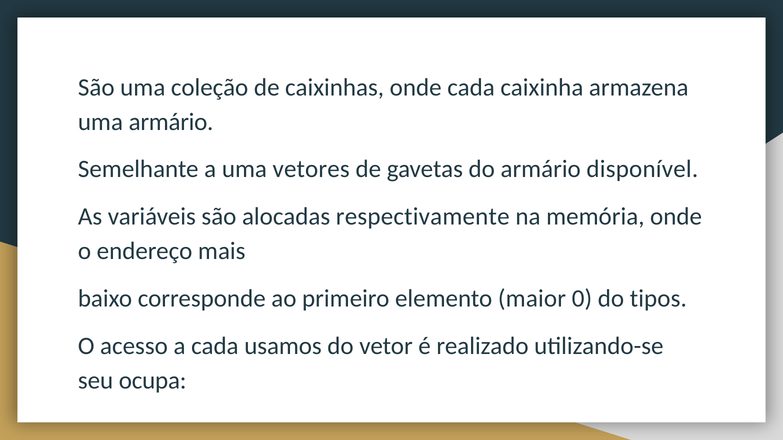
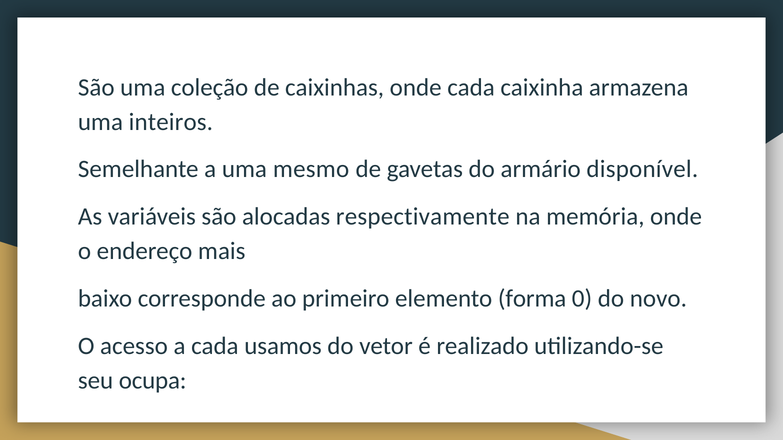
uma armário: armário -> inteiros (171, 122)
vetores: vetores -> mesmo (311, 169)
maior: maior -> forma (532, 299)
tipos: tipos -> novo (658, 299)
